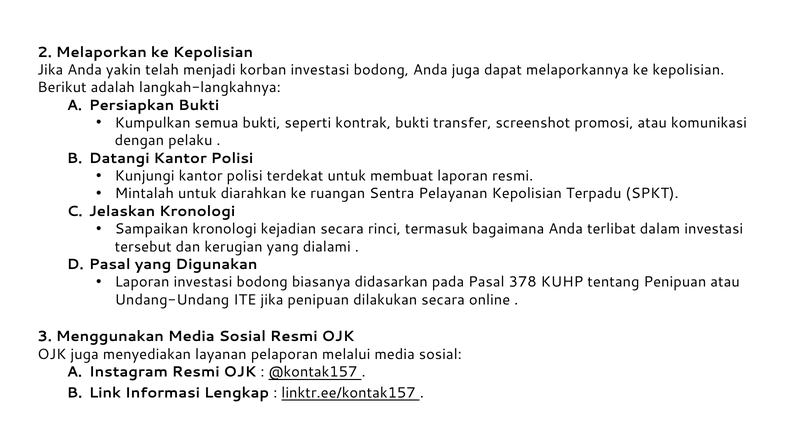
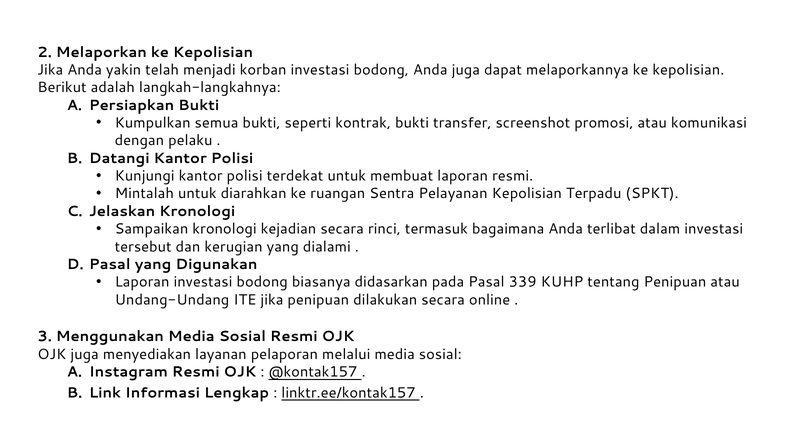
378: 378 -> 339 (523, 282)
